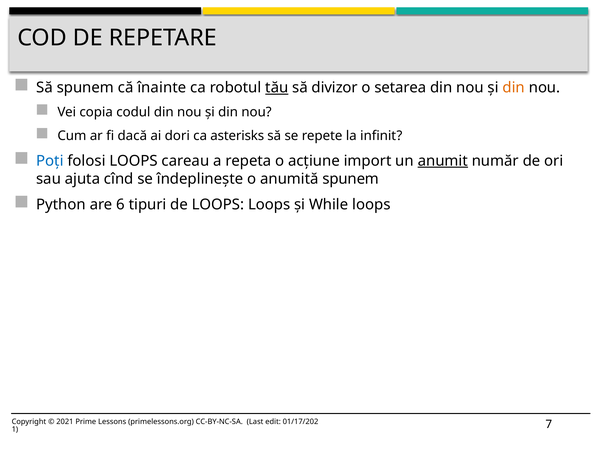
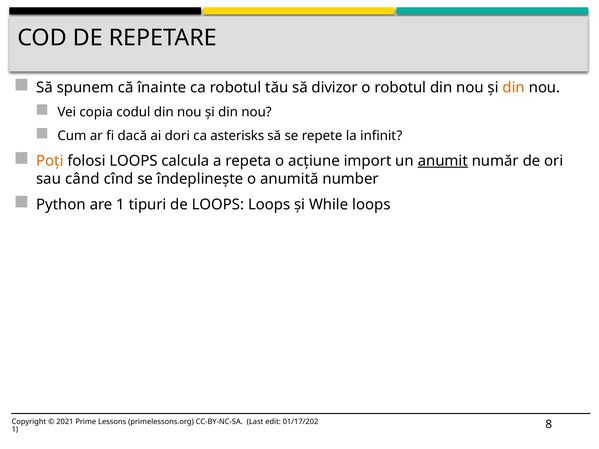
tău underline: present -> none (277, 88)
o setarea: setarea -> robotul (400, 88)
Poți colour: blue -> orange (50, 161)
careau: careau -> calcula (185, 161)
ajuta: ajuta -> când (82, 179)
anumită spunem: spunem -> number (351, 179)
are 6: 6 -> 1 (121, 205)
7: 7 -> 8 (549, 425)
